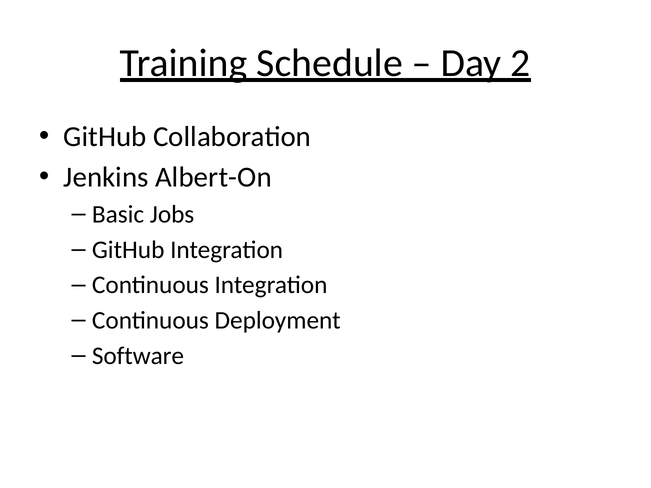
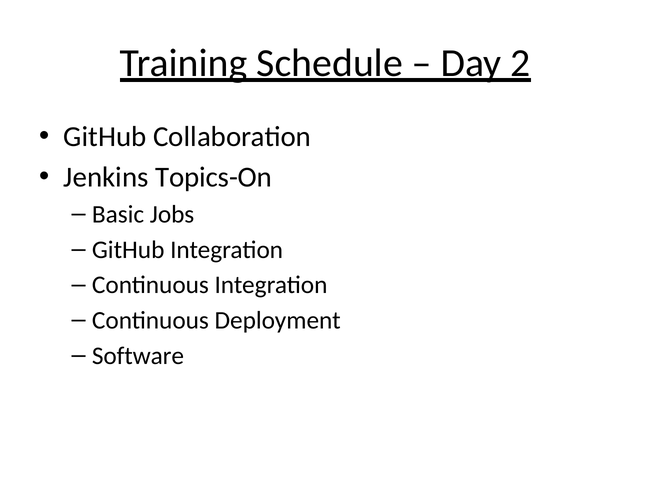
Albert-On: Albert-On -> Topics-On (214, 177)
